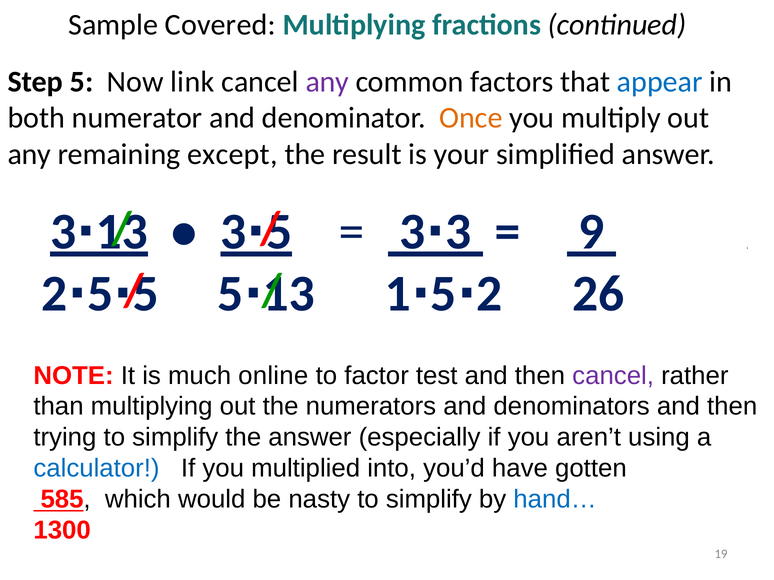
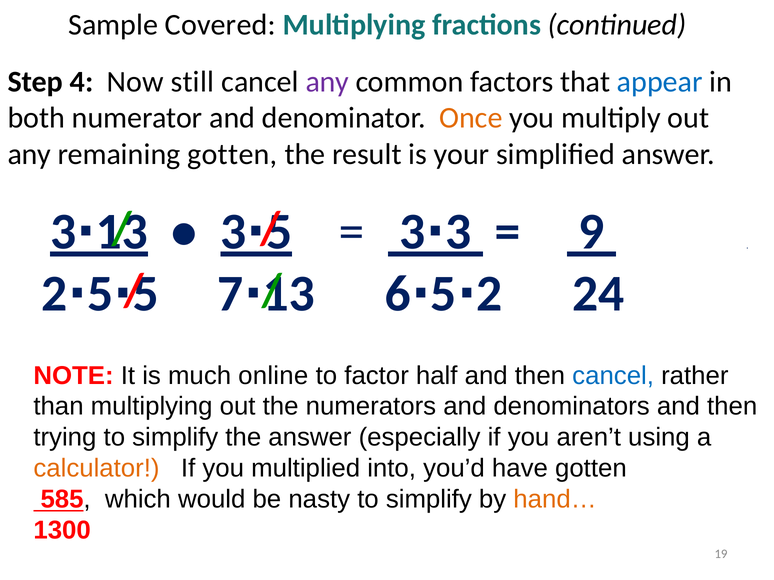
Step 5: 5 -> 4 (82, 82)
link: link -> still (192, 82)
remaining except: except -> gotten (232, 154)
5: 5 -> 7 (230, 294)
1: 1 -> 6 (398, 294)
26: 26 -> 24 (598, 294)
test: test -> half (437, 376)
cancel colour: purple -> blue (613, 376)
calculator colour: blue -> orange (96, 469)
hand… colour: blue -> orange (555, 500)
